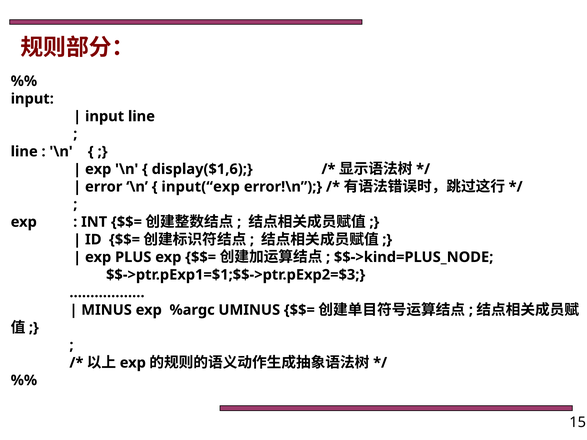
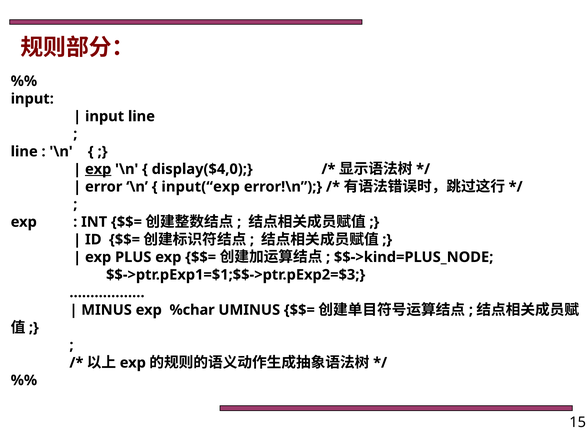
exp underline: none -> present (98, 169)
display($1,6: display($1,6 -> display($4,0 (202, 169)
%argc: %argc -> %char (192, 310)
